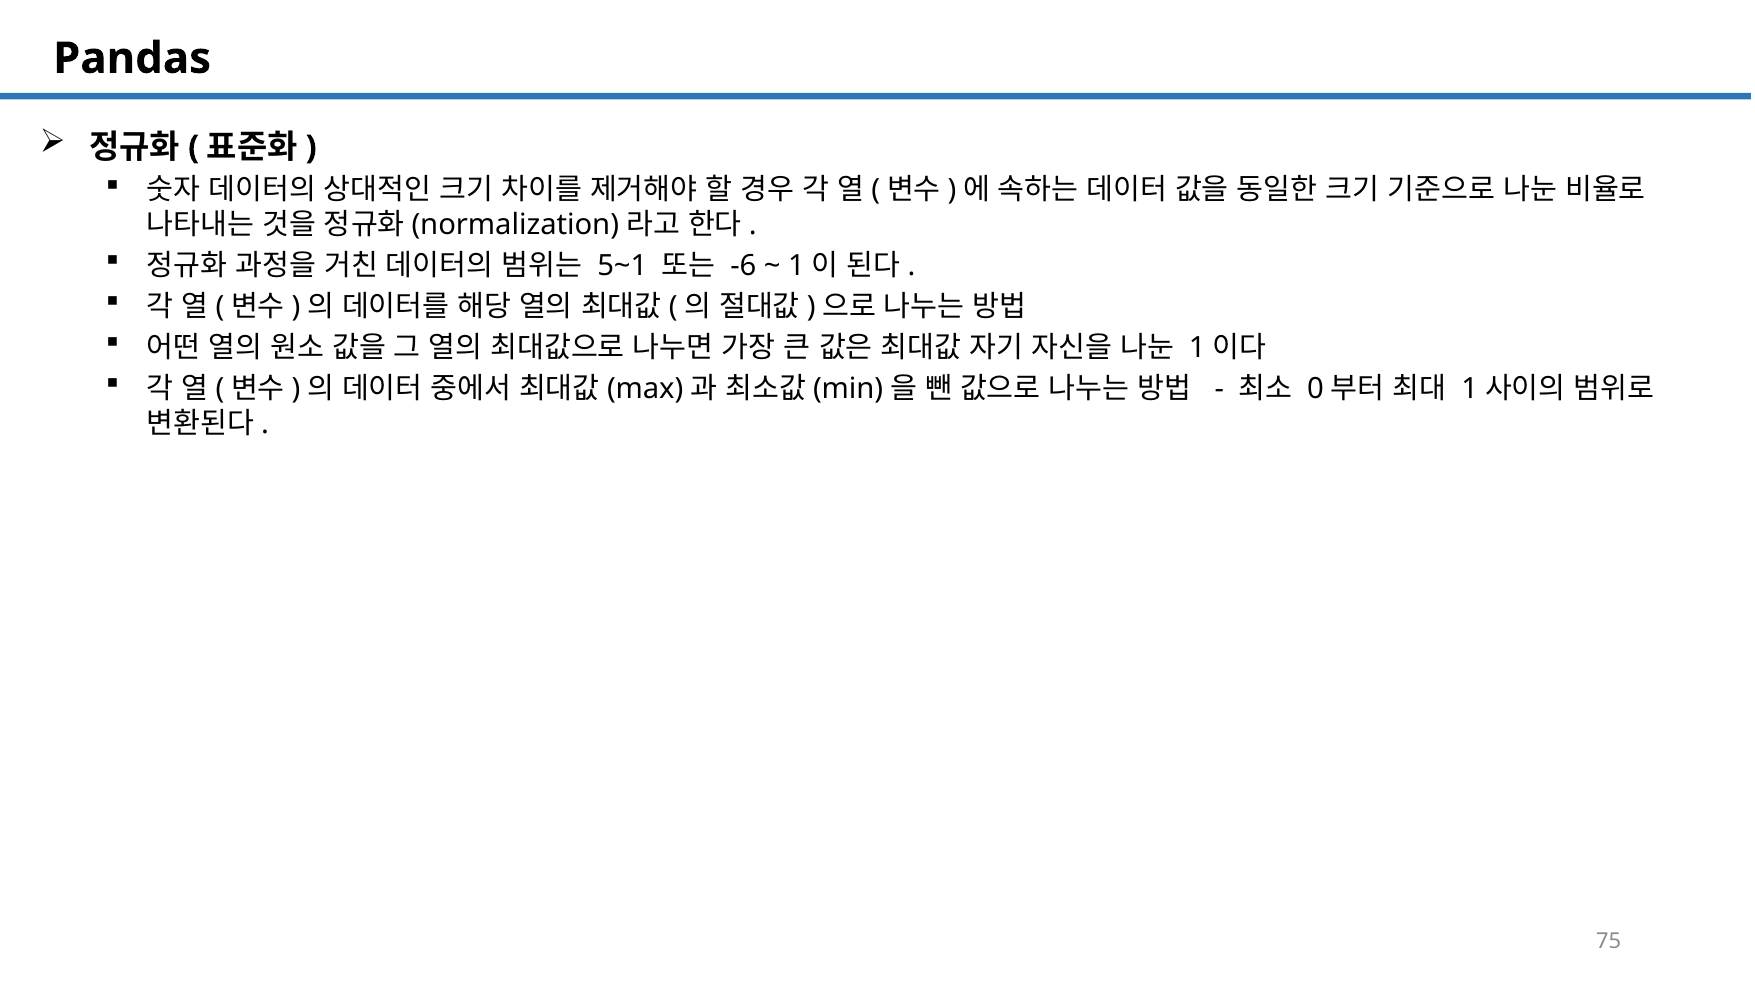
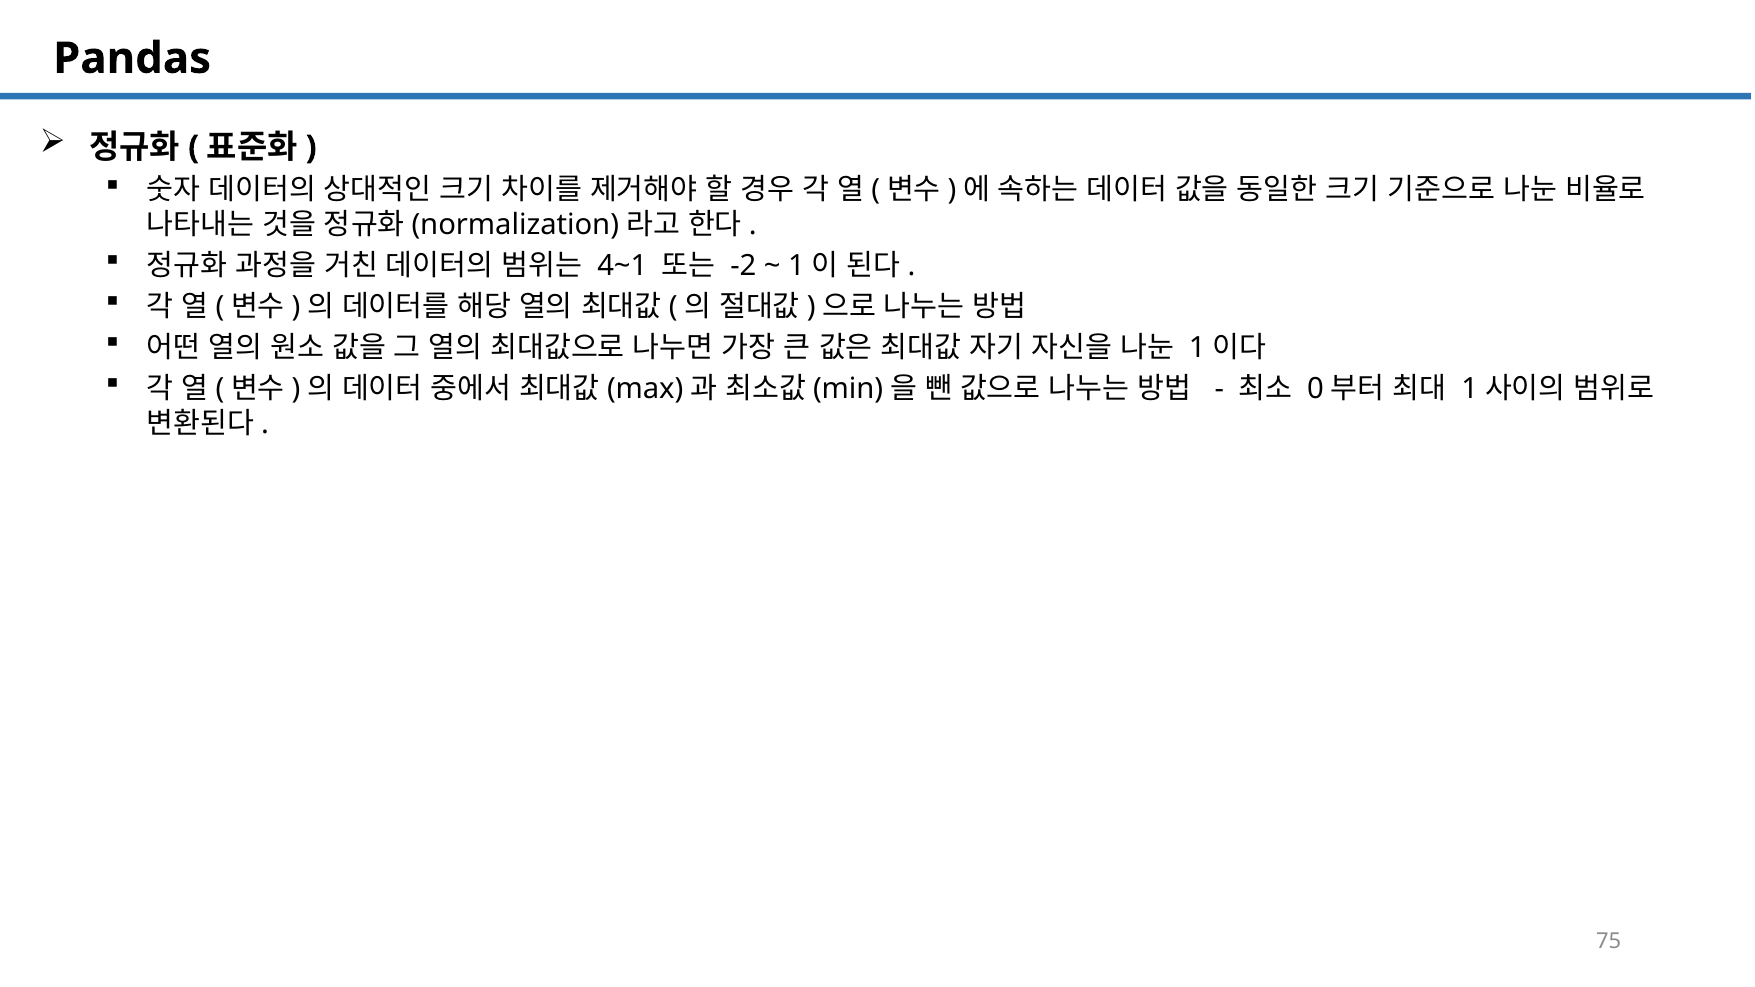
5~1: 5~1 -> 4~1 (622, 266)
-6: -6 -> -2 (743, 266)
